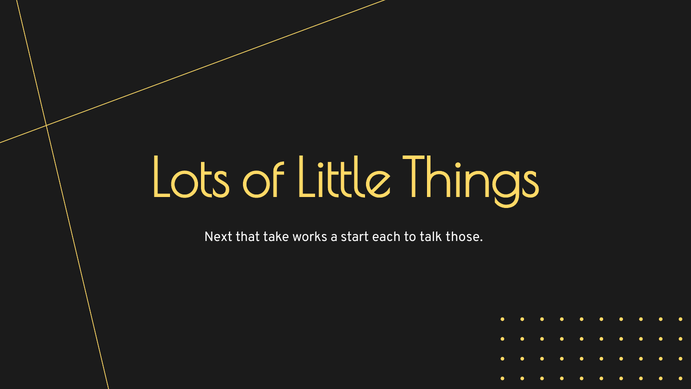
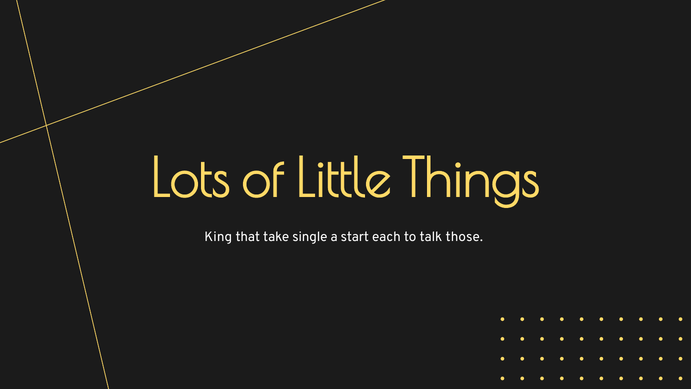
Next: Next -> King (218, 237)
works: works -> single (310, 237)
